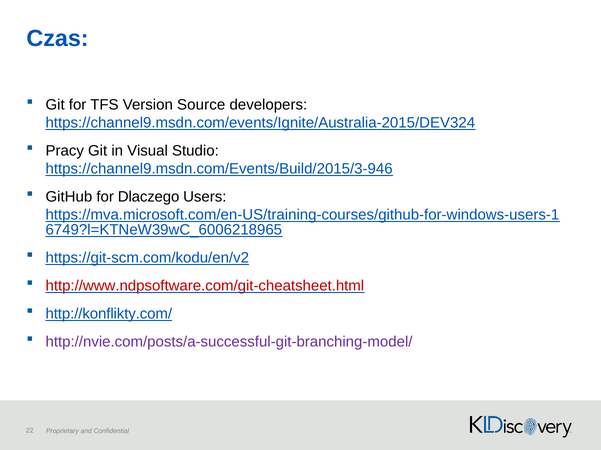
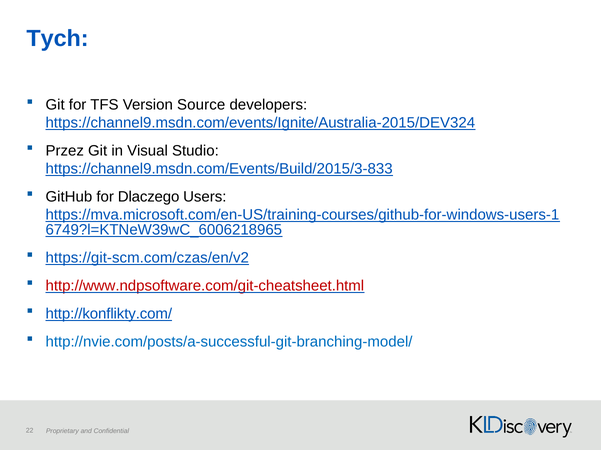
Czas: Czas -> Tych (58, 38)
Pracy: Pracy -> Przez (65, 151)
https://channel9.msdn.com/Events/Build/2015/3-946: https://channel9.msdn.com/Events/Build/2015/3-946 -> https://channel9.msdn.com/Events/Build/2015/3-833 (219, 169)
https://git-scm.com/kodu/en/v2: https://git-scm.com/kodu/en/v2 -> https://git-scm.com/czas/en/v2 (147, 258)
http://nvie.com/posts/a-successful-git-branching-model/ colour: purple -> blue (229, 342)
